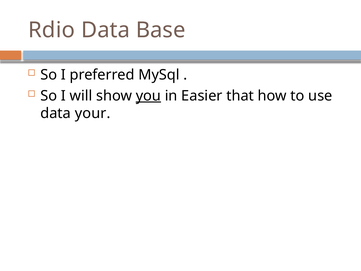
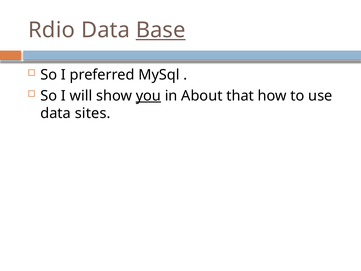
Base underline: none -> present (161, 30)
Easier: Easier -> About (202, 96)
your: your -> sites (93, 113)
